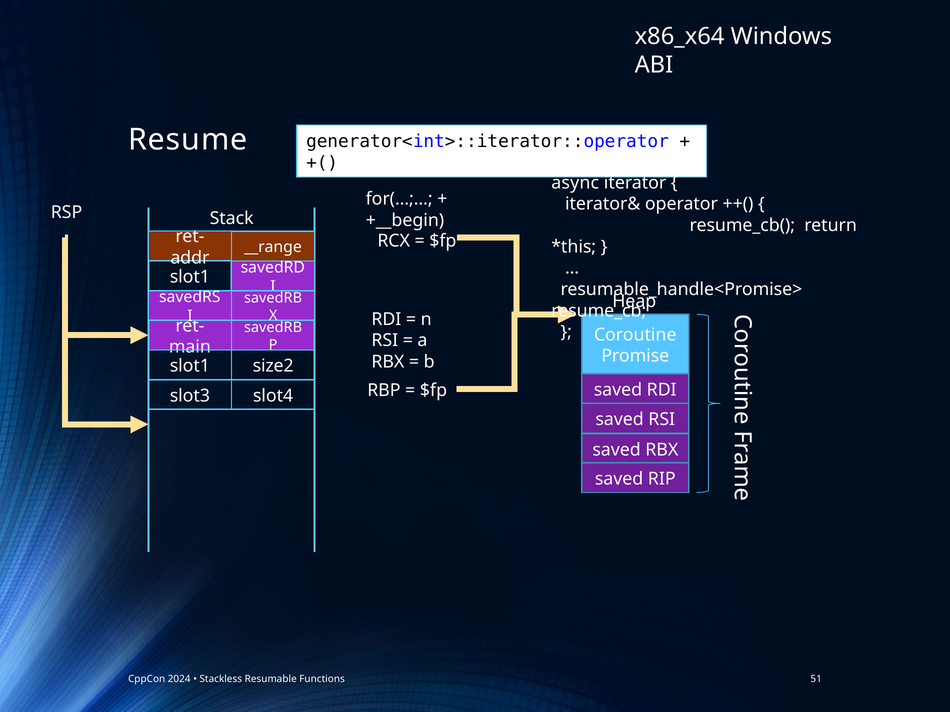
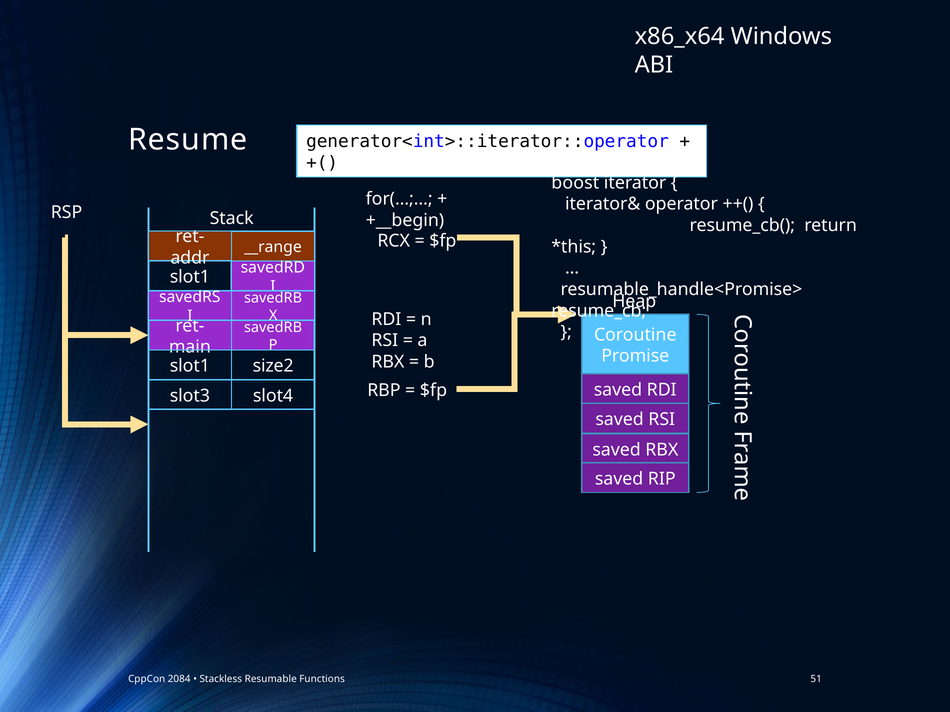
async: async -> boost (575, 183)
2024: 2024 -> 2084 (179, 679)
